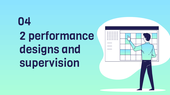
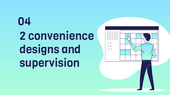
performance: performance -> convenience (61, 36)
